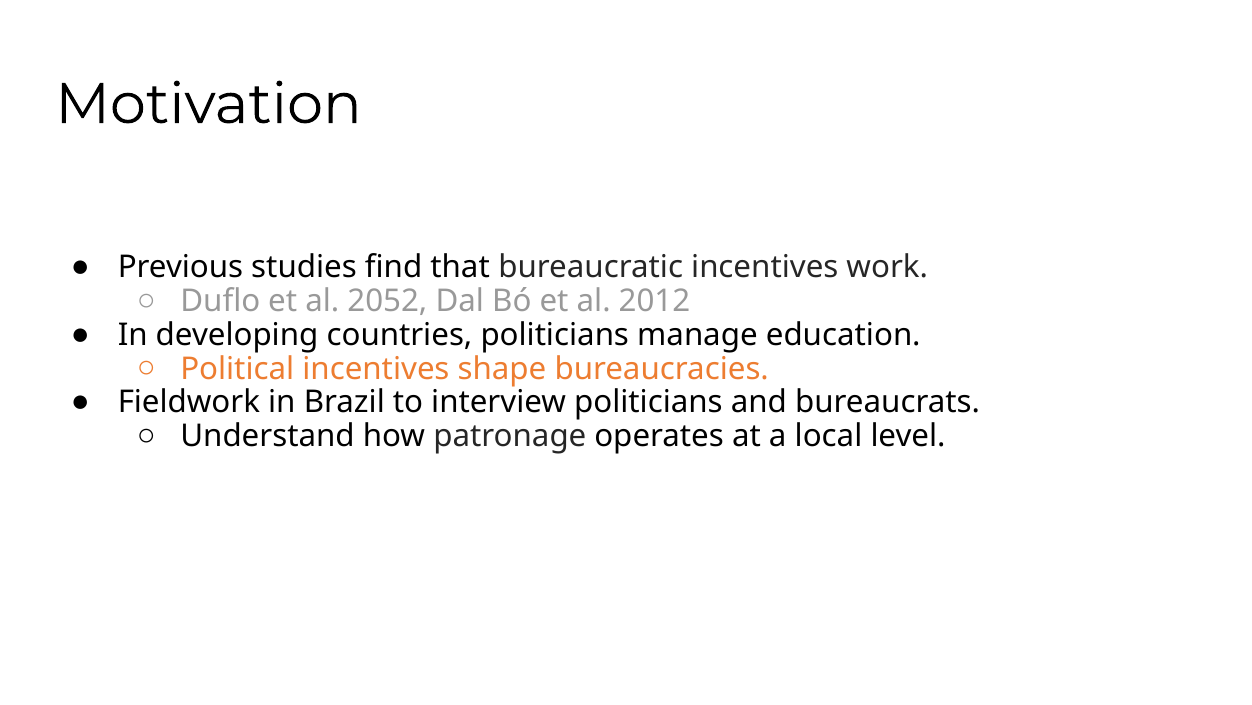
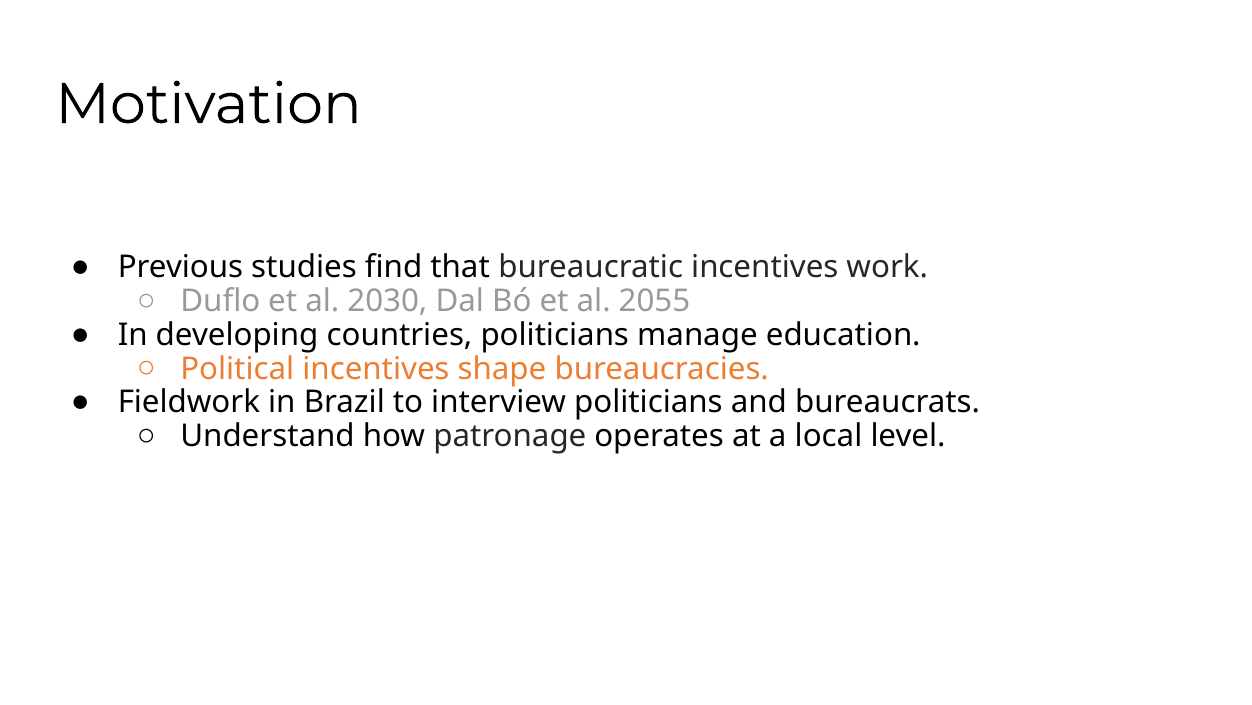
2052: 2052 -> 2030 (387, 301)
2012: 2012 -> 2055 (654, 301)
